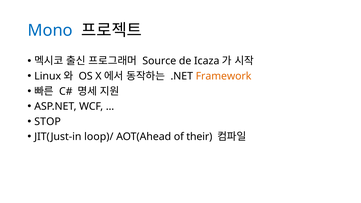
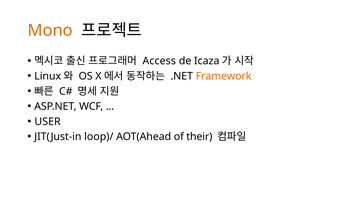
Mono colour: blue -> orange (50, 30)
Source: Source -> Access (159, 61)
STOP: STOP -> USER (48, 122)
